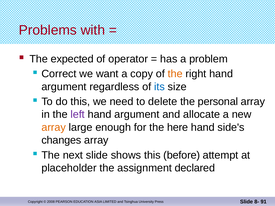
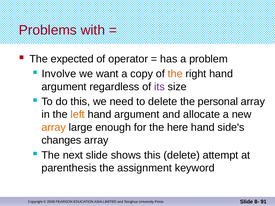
Correct: Correct -> Involve (59, 74)
its colour: blue -> purple (159, 87)
left colour: purple -> orange (78, 115)
this before: before -> delete (182, 155)
placeholder: placeholder -> parenthesis (69, 168)
declared: declared -> keyword (195, 168)
